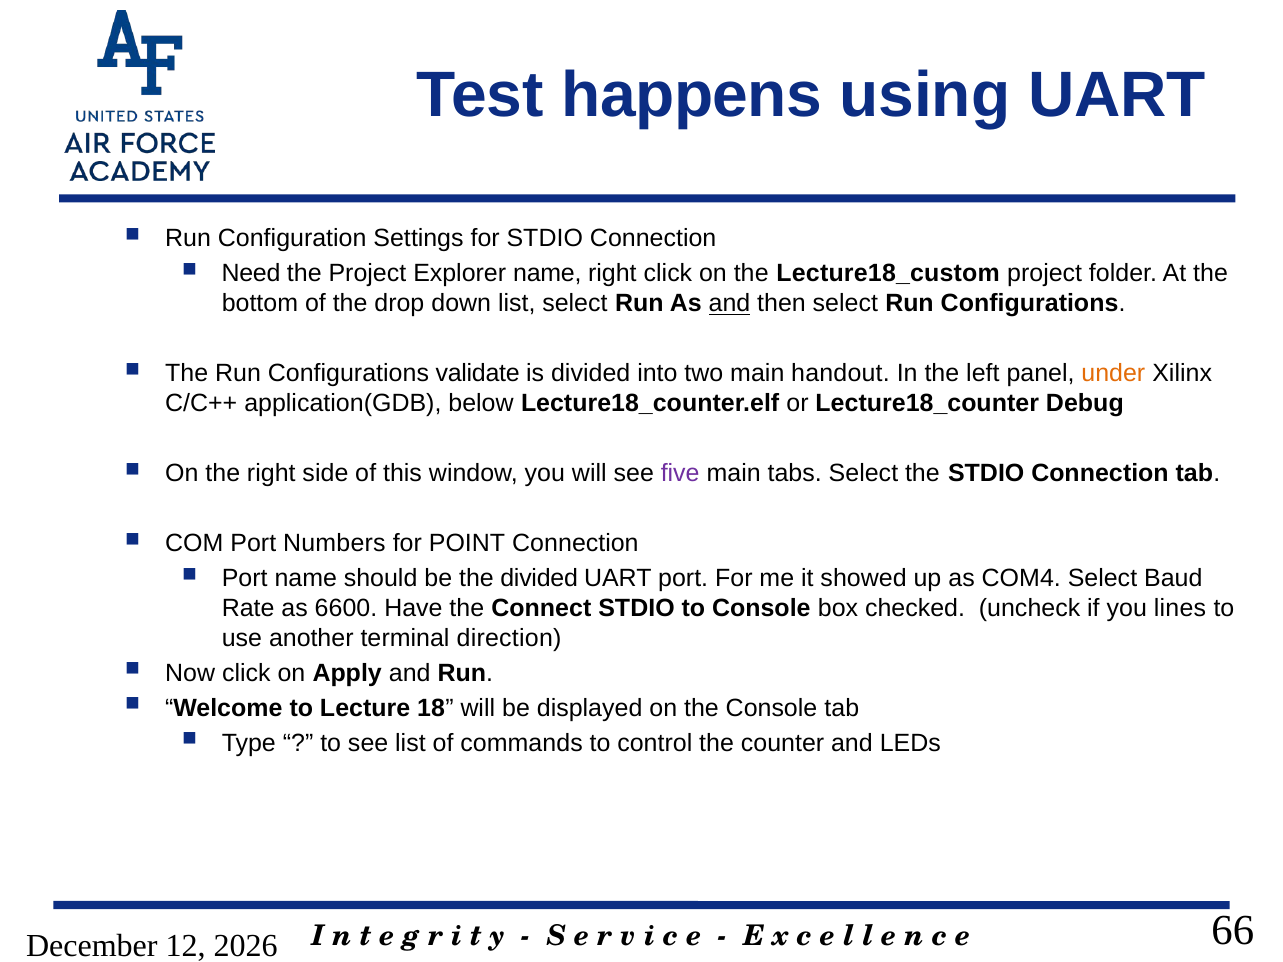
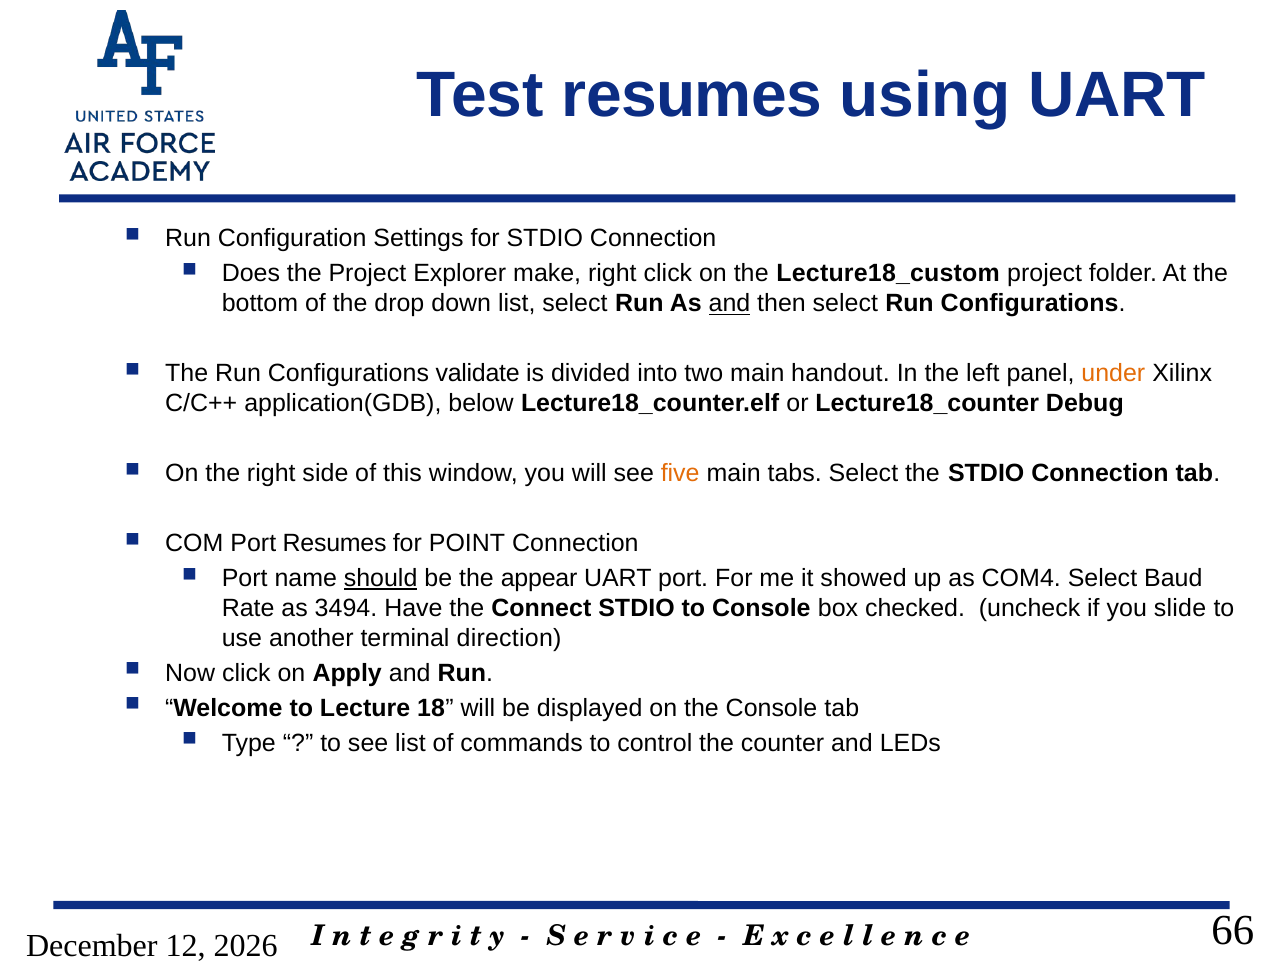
Test happens: happens -> resumes (692, 95)
Need: Need -> Does (251, 274)
Explorer name: name -> make (547, 274)
five colour: purple -> orange (680, 473)
Port Numbers: Numbers -> Resumes (335, 543)
should underline: none -> present (381, 578)
the divided: divided -> appear (539, 578)
6600: 6600 -> 3494 (346, 608)
lines: lines -> slide (1180, 608)
